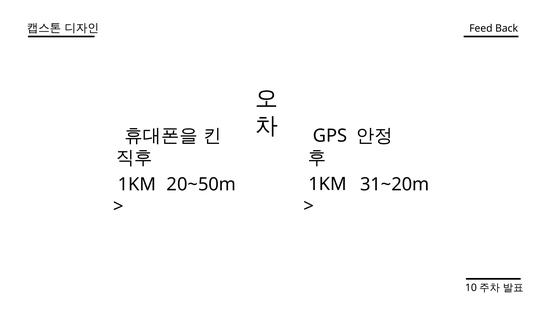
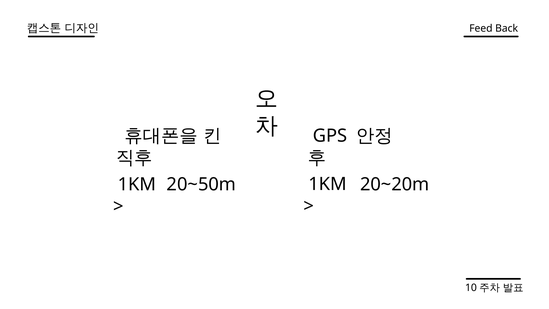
31~20m: 31~20m -> 20~20m (395, 184)
